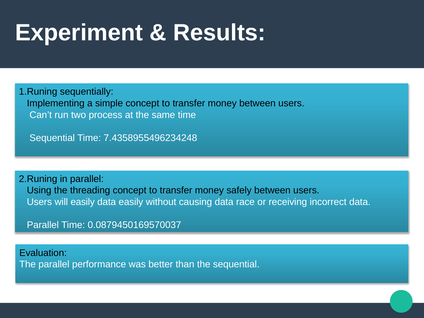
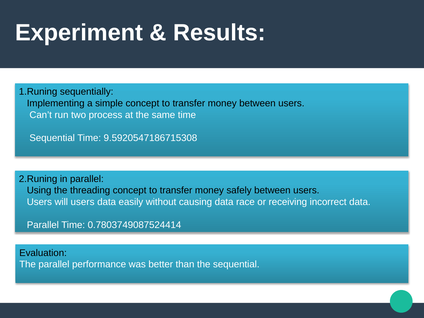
7.4358955496234248: 7.4358955496234248 -> 9.5920547186715308 (150, 138)
will easily: easily -> users (83, 202)
0.0879450169570037: 0.0879450169570037 -> 0.7803749087524414 (134, 225)
